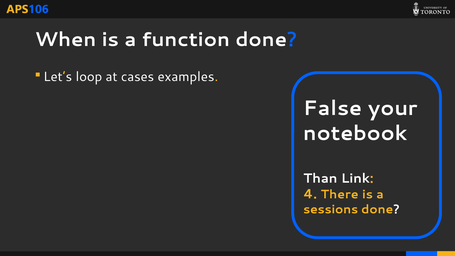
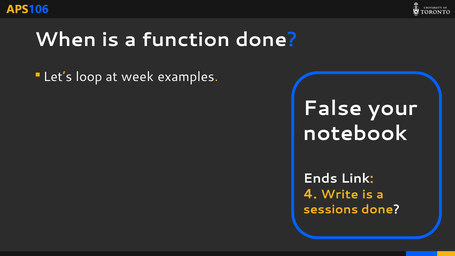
cases: cases -> week (137, 77)
Than: Than -> Ends (320, 178)
There: There -> Write (340, 195)
